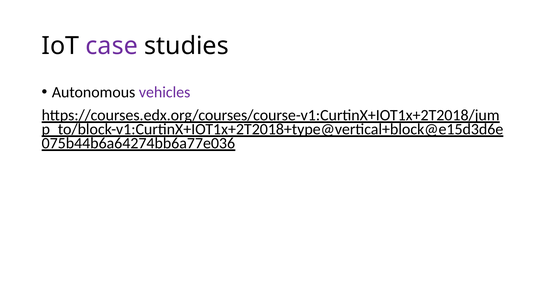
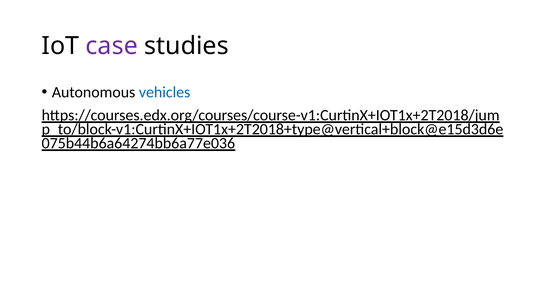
vehicles colour: purple -> blue (165, 92)
